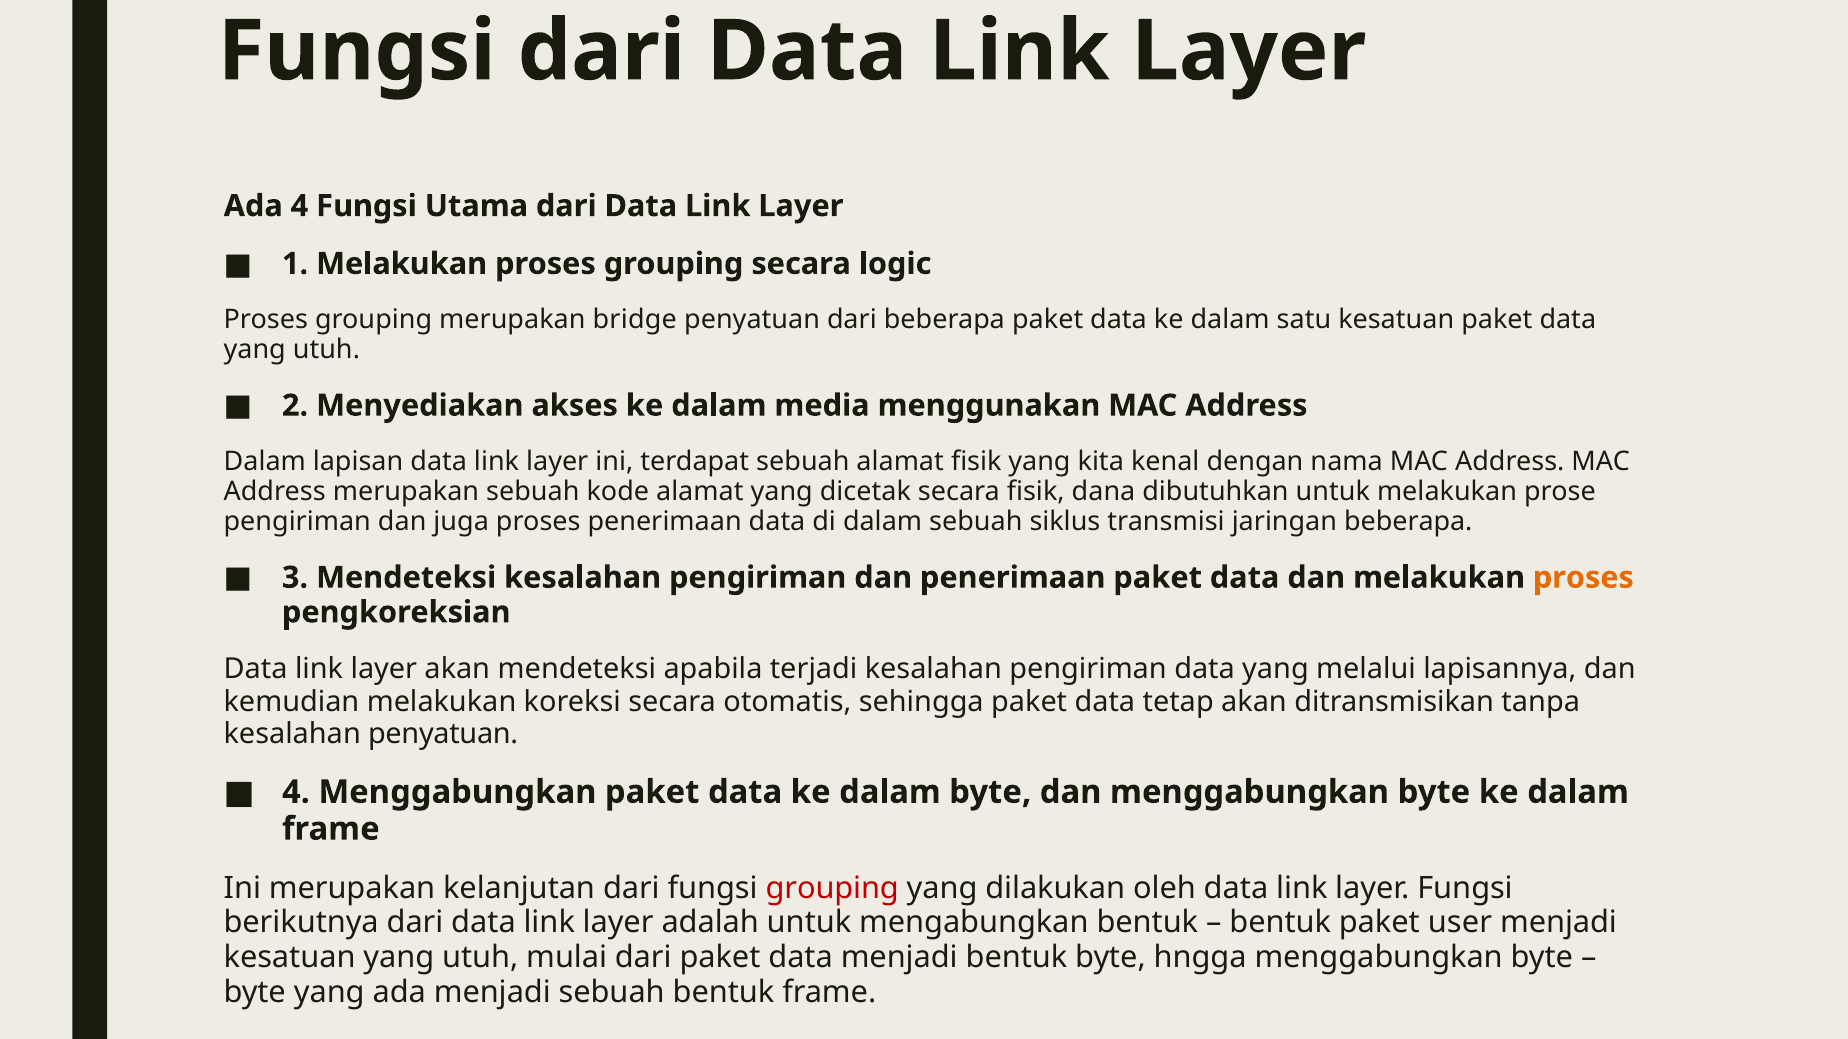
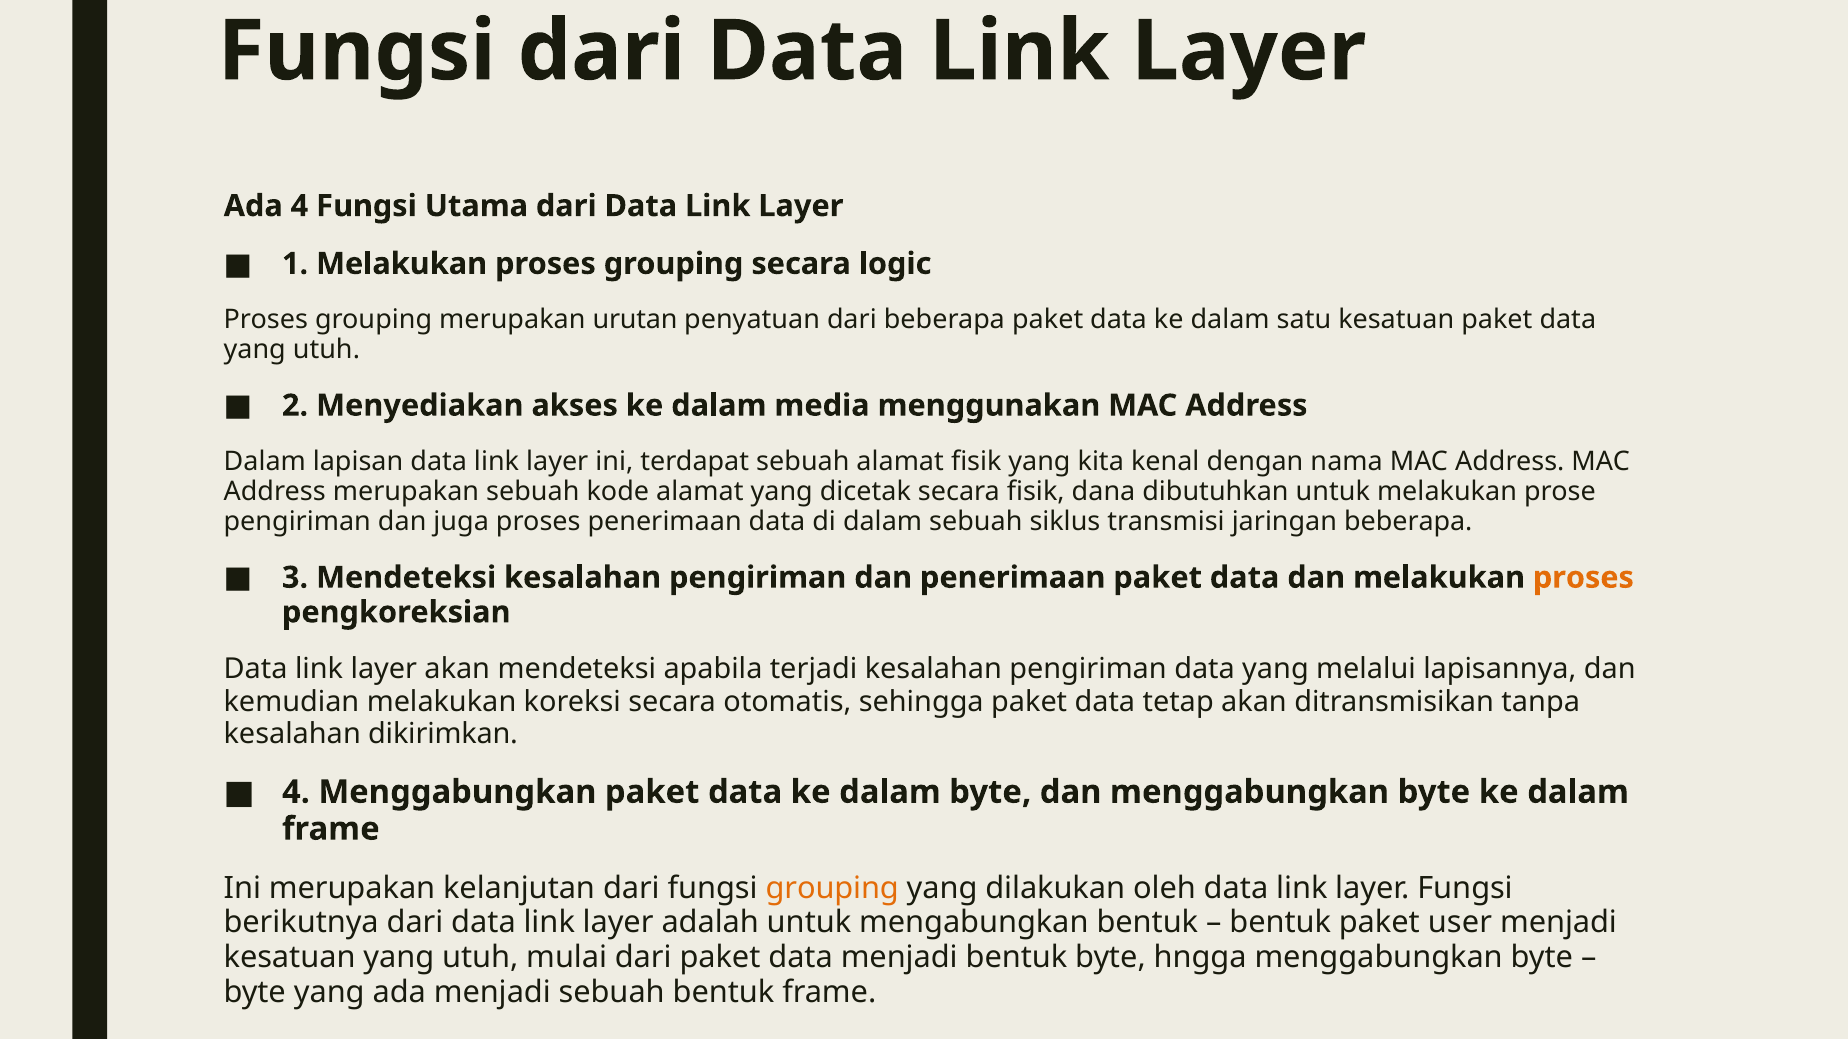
bridge: bridge -> urutan (635, 320)
kesalahan penyatuan: penyatuan -> dikirimkan (443, 734)
grouping colour: red -> orange (832, 888)
